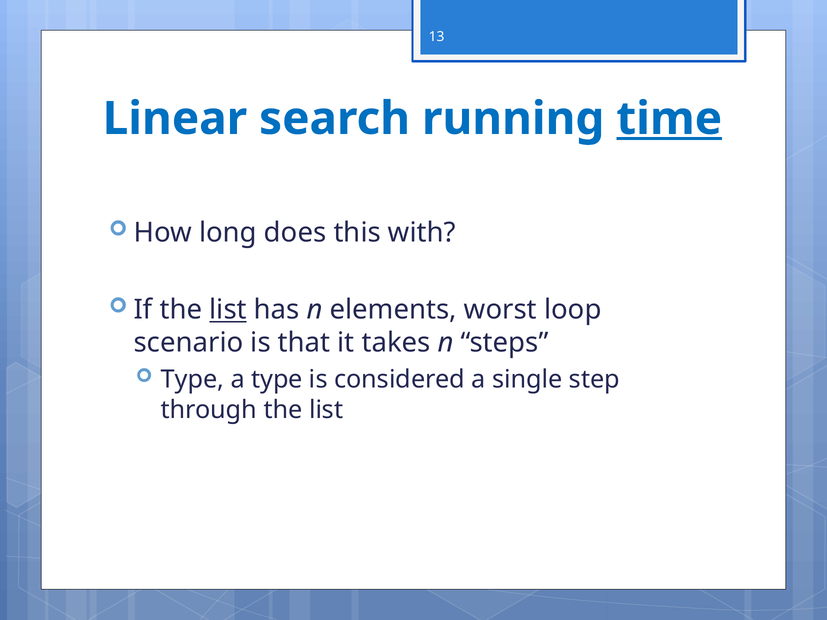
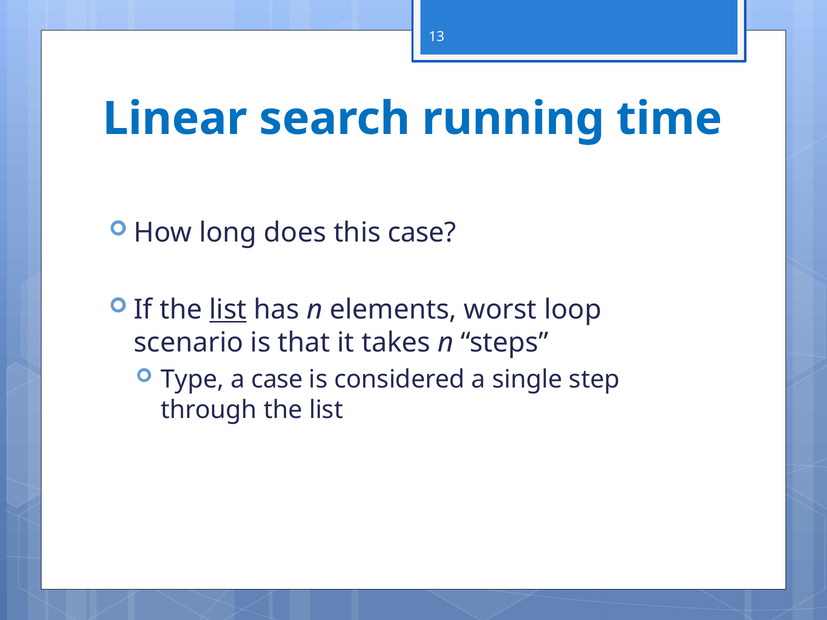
time underline: present -> none (669, 119)
this with: with -> case (422, 233)
a type: type -> case (277, 380)
